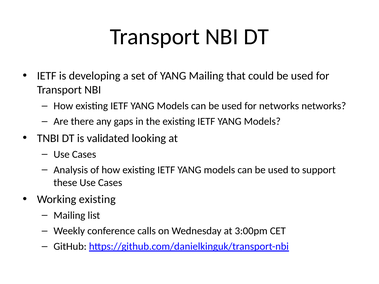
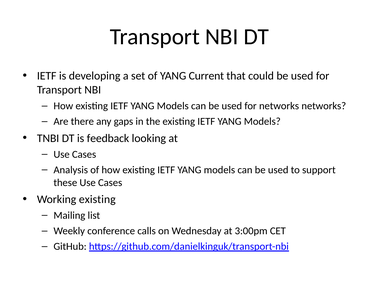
YANG Mailing: Mailing -> Current (206, 76)
validated: validated -> feedback (108, 138)
